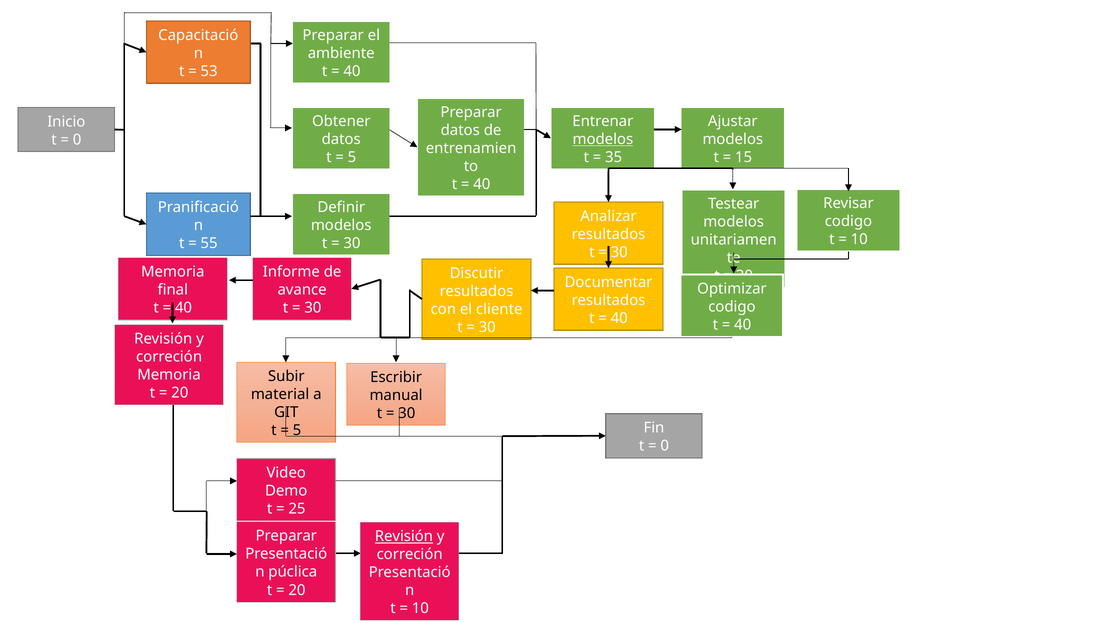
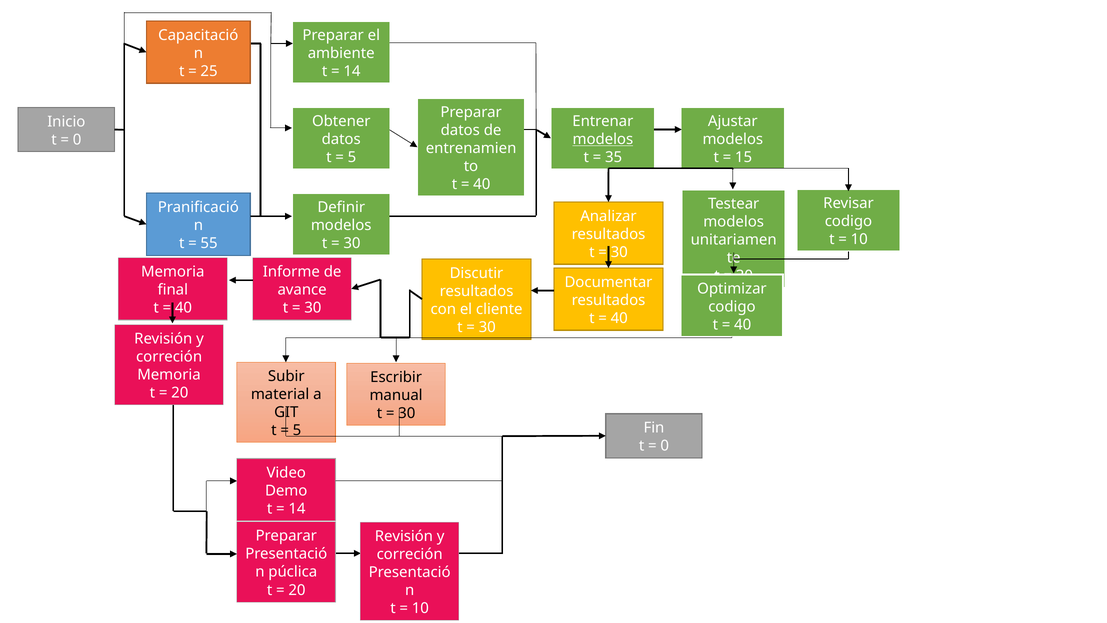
53: 53 -> 25 (209, 71)
40: 40 -> 14 (352, 71)
25: 25 -> 14 (297, 508)
Revisión underline: present -> none (404, 536)
